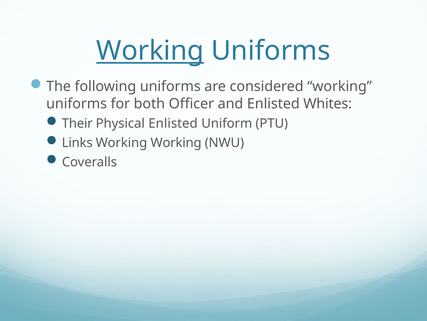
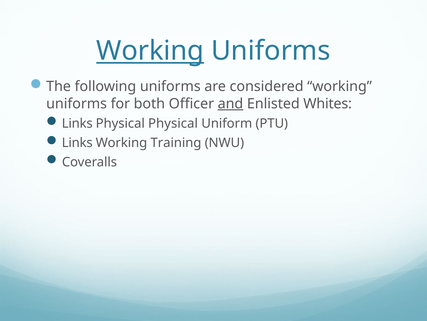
and underline: none -> present (230, 103)
Their: Their -> Links (77, 123)
Physical Enlisted: Enlisted -> Physical (173, 123)
Working Working: Working -> Training (176, 143)
